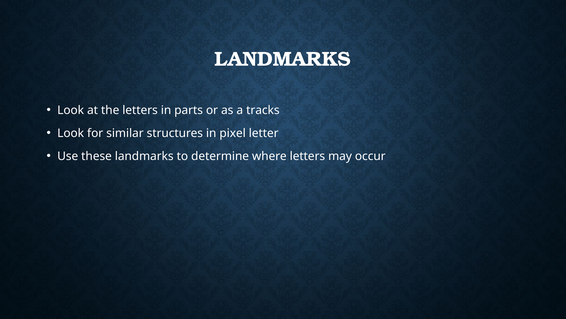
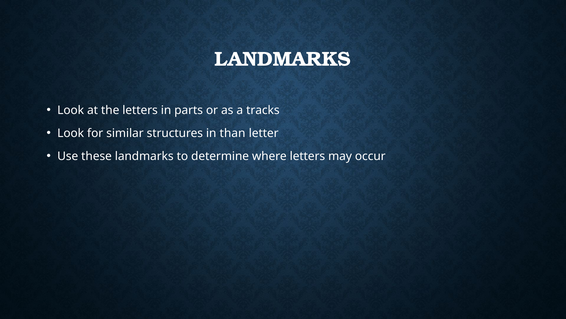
pixel: pixel -> than (233, 133)
